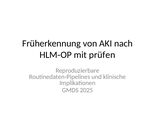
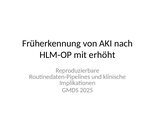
prüfen: prüfen -> erhöht (102, 55)
